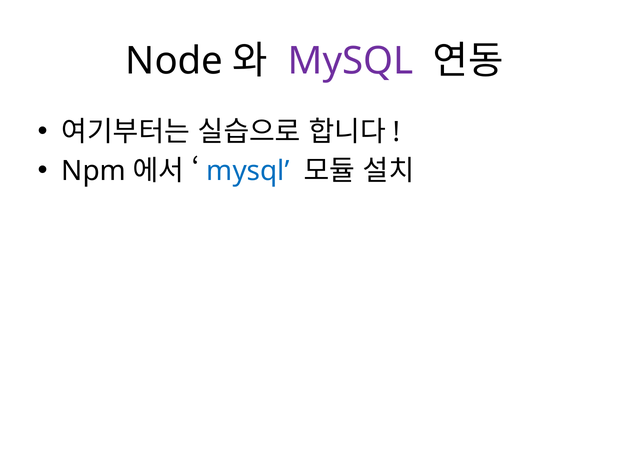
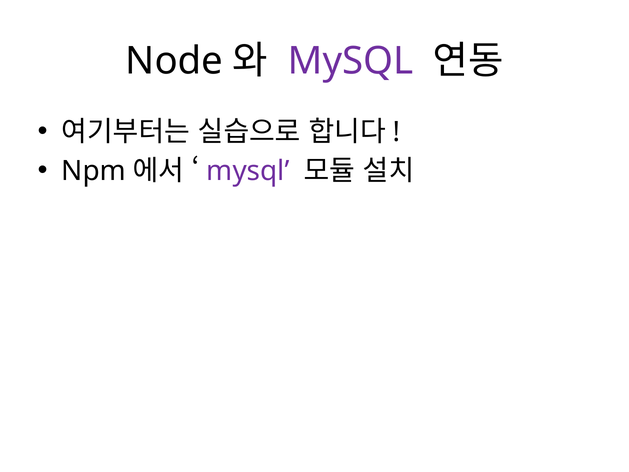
mysql colour: blue -> purple (248, 171)
